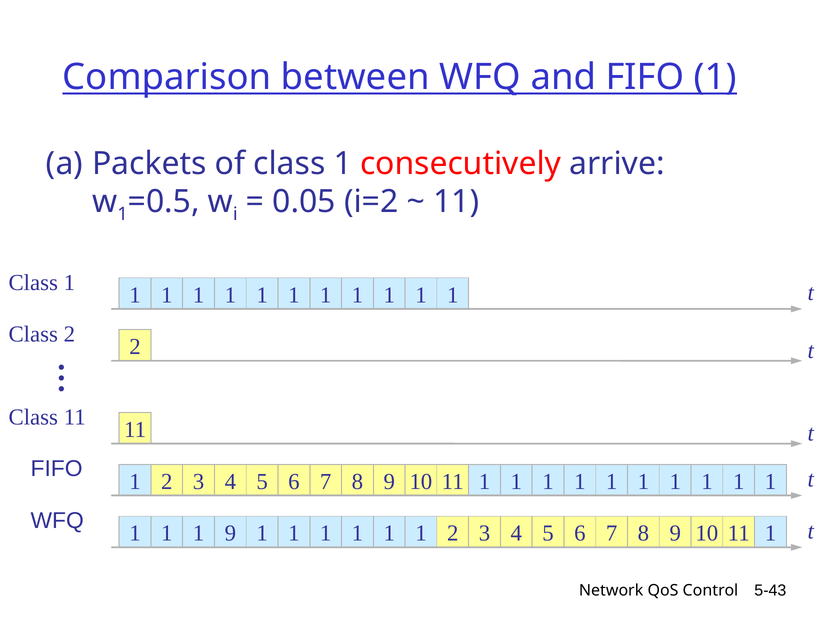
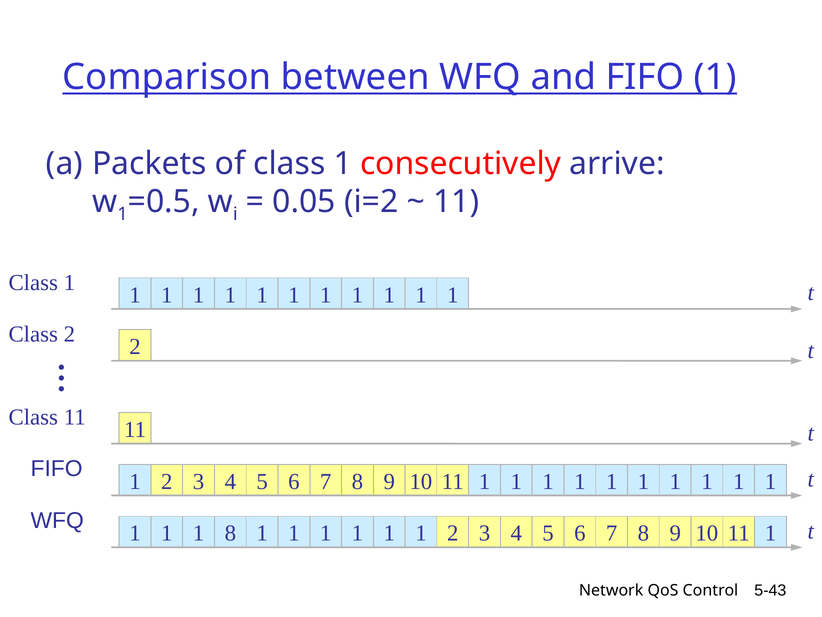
1 9: 9 -> 8 (230, 533)
